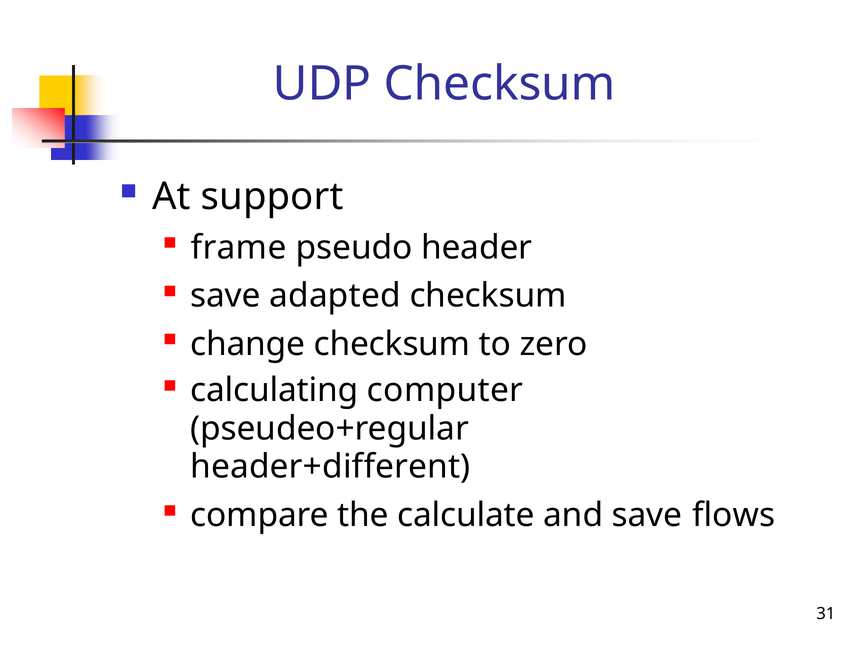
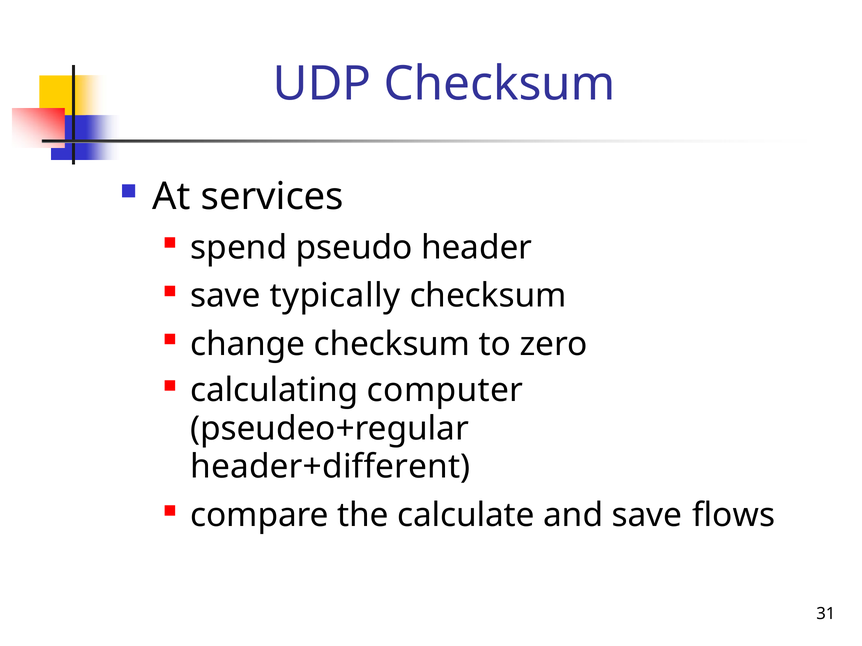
support: support -> services (272, 197)
frame: frame -> spend (239, 248)
adapted: adapted -> typically (335, 296)
